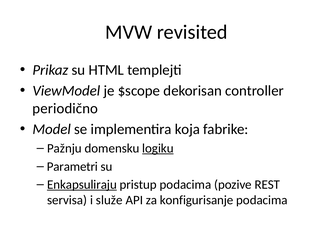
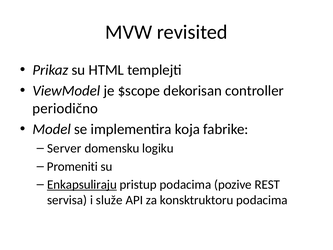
Pažnju: Pažnju -> Server (64, 148)
logiku underline: present -> none (158, 148)
Parametri: Parametri -> Promeniti (72, 166)
konfigurisanje: konfigurisanje -> konsktruktoru (197, 200)
